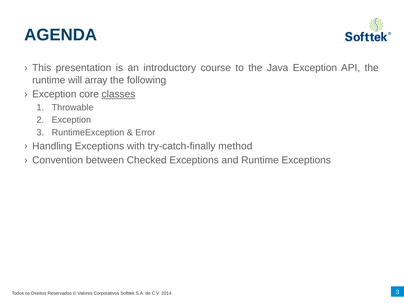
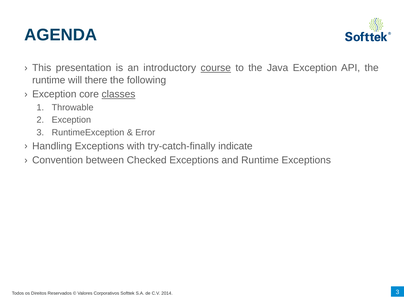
course underline: none -> present (216, 68)
array: array -> there (96, 80)
method: method -> indicate (235, 146)
